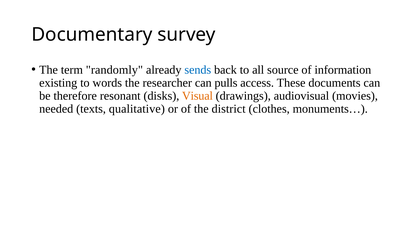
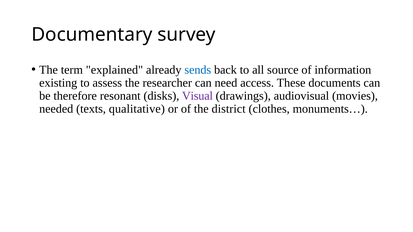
randomly: randomly -> explained (114, 70)
words: words -> assess (107, 83)
pulls: pulls -> need (226, 83)
Visual colour: orange -> purple (197, 96)
